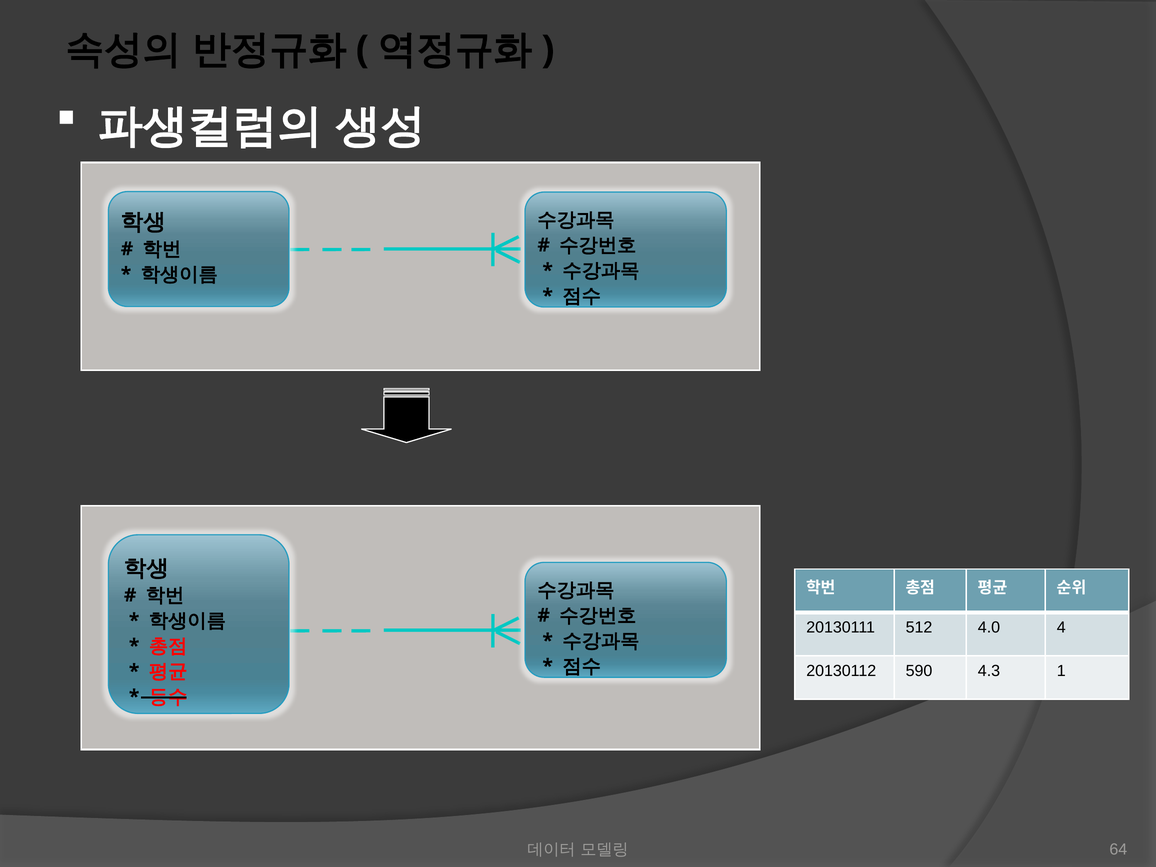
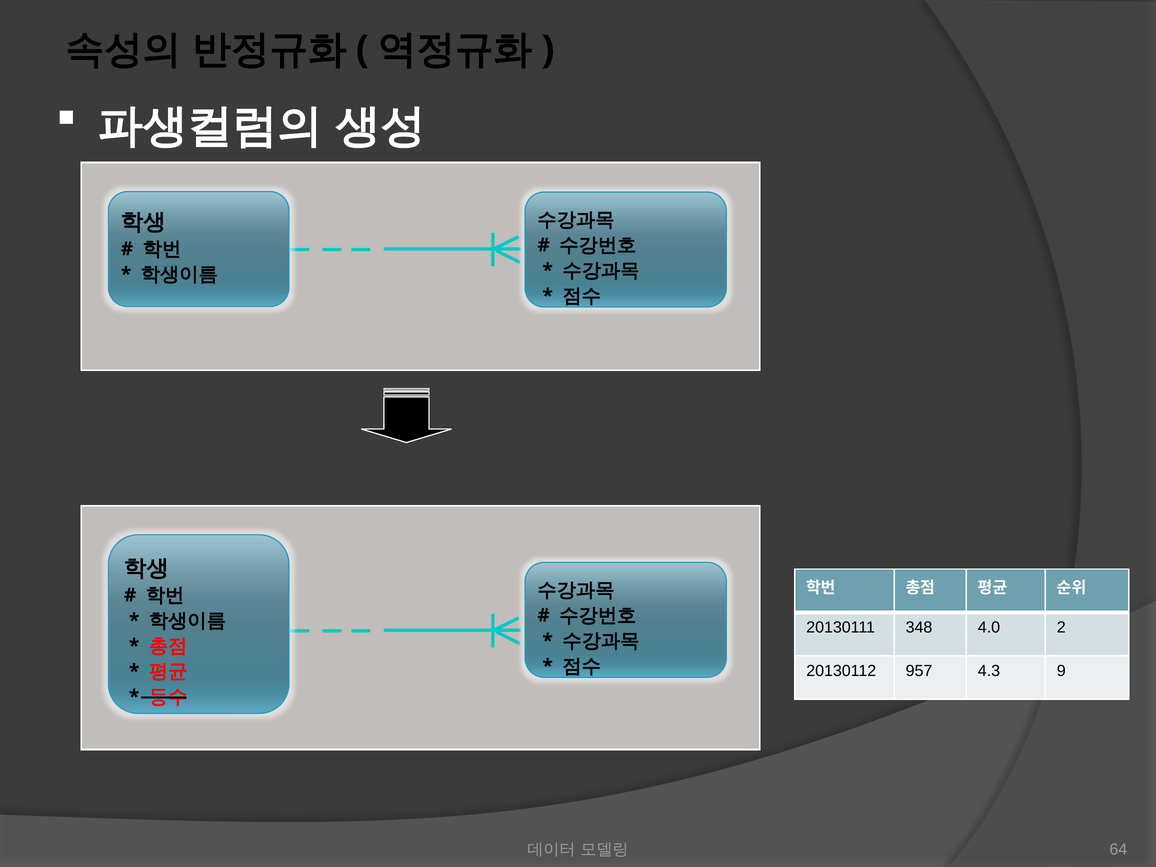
512: 512 -> 348 (919, 627)
4: 4 -> 2 (1061, 627)
590: 590 -> 957 (919, 671)
1: 1 -> 9 (1061, 671)
